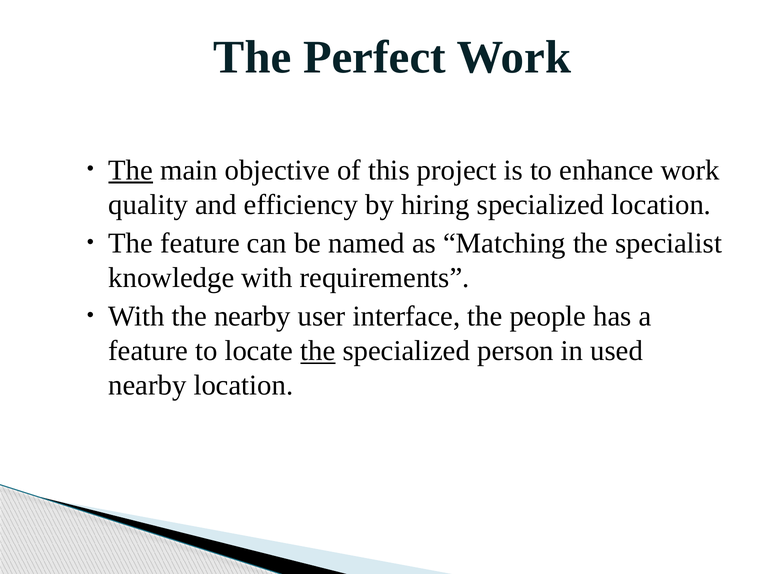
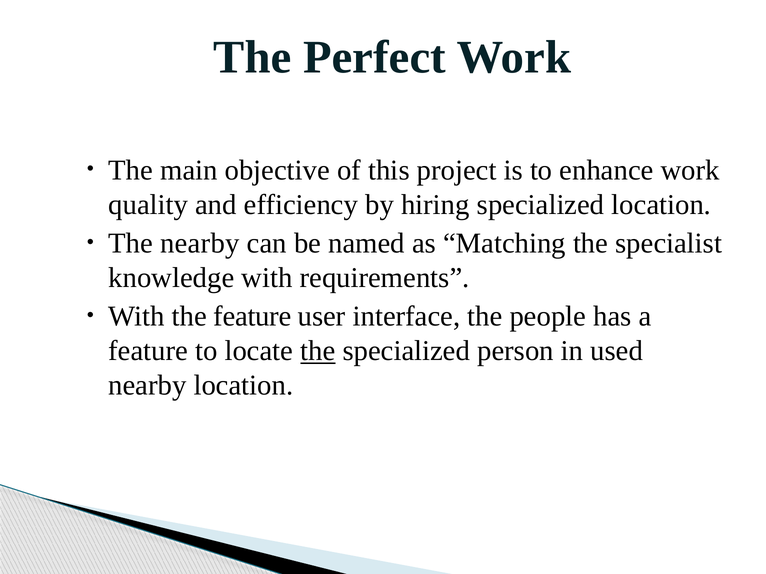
The underline: present -> none (131, 170)
The feature: feature -> nearby (200, 244)
the nearby: nearby -> feature (252, 317)
